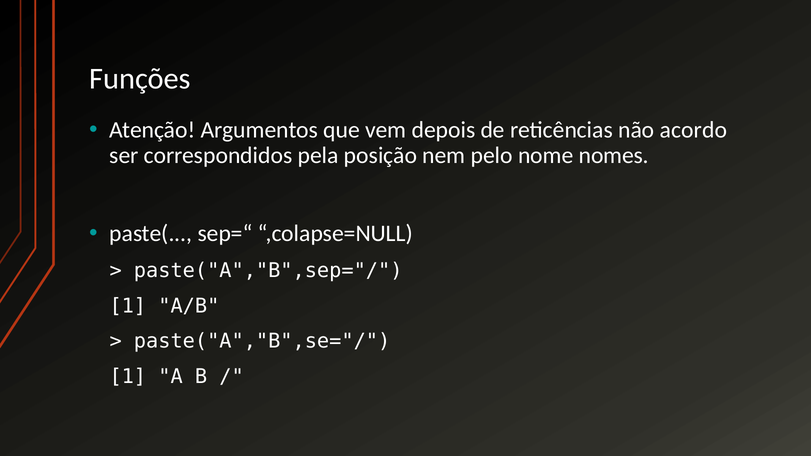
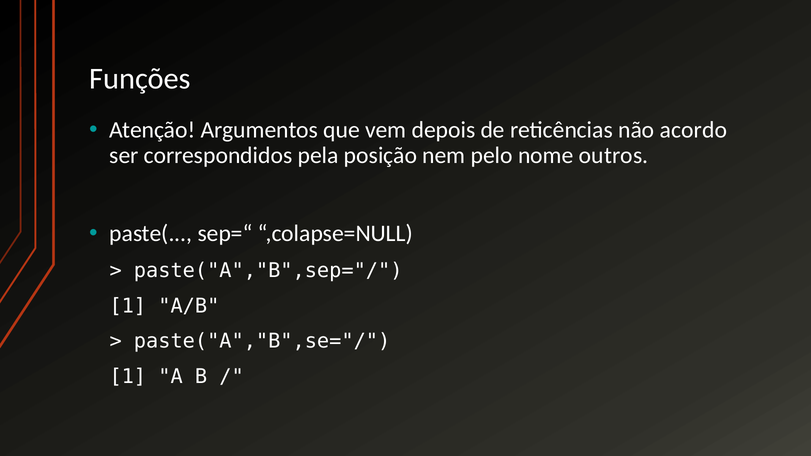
nomes: nomes -> outros (614, 155)
